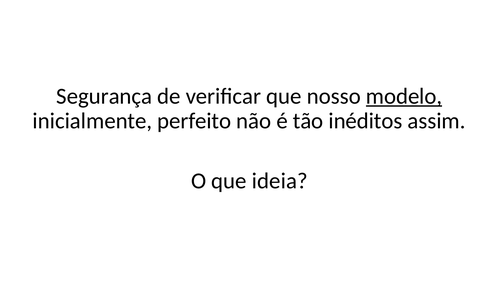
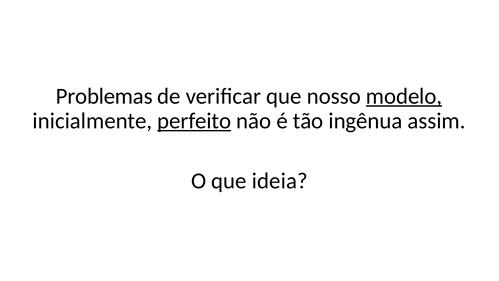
Segurança: Segurança -> Problemas (104, 96)
perfeito underline: none -> present (194, 121)
inéditos: inéditos -> ingênua (366, 121)
